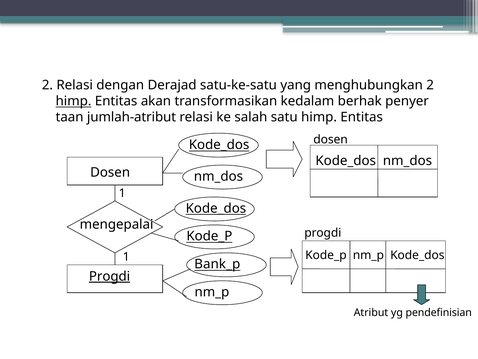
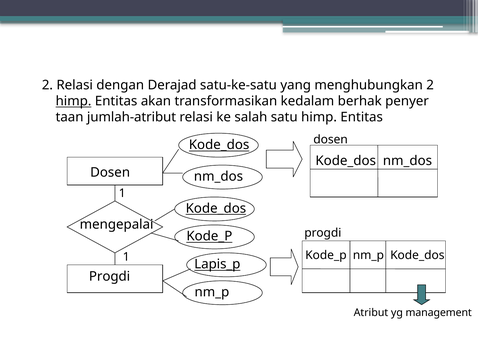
Bank_p: Bank_p -> Lapis_p (217, 264)
Progdi underline: present -> none (110, 276)
pendefinisian: pendefinisian -> management (439, 312)
